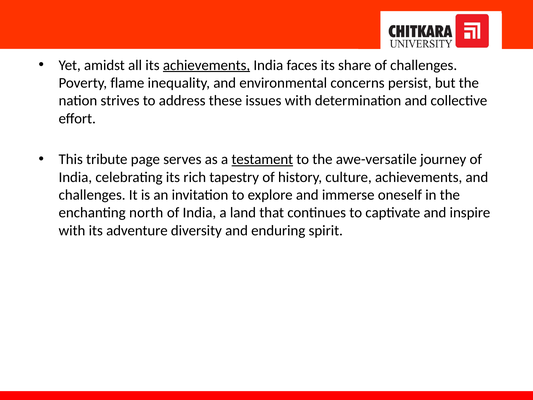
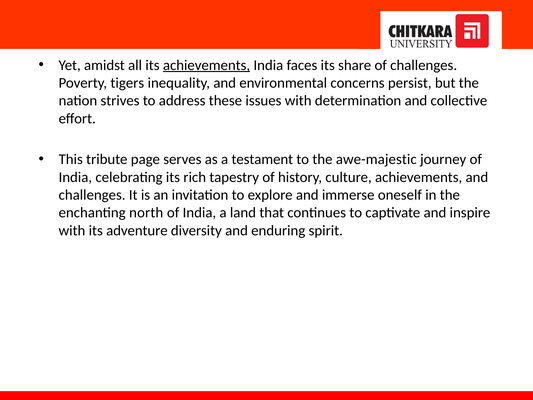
flame: flame -> tigers (127, 83)
testament underline: present -> none (262, 159)
awe-versatile: awe-versatile -> awe-majestic (376, 159)
